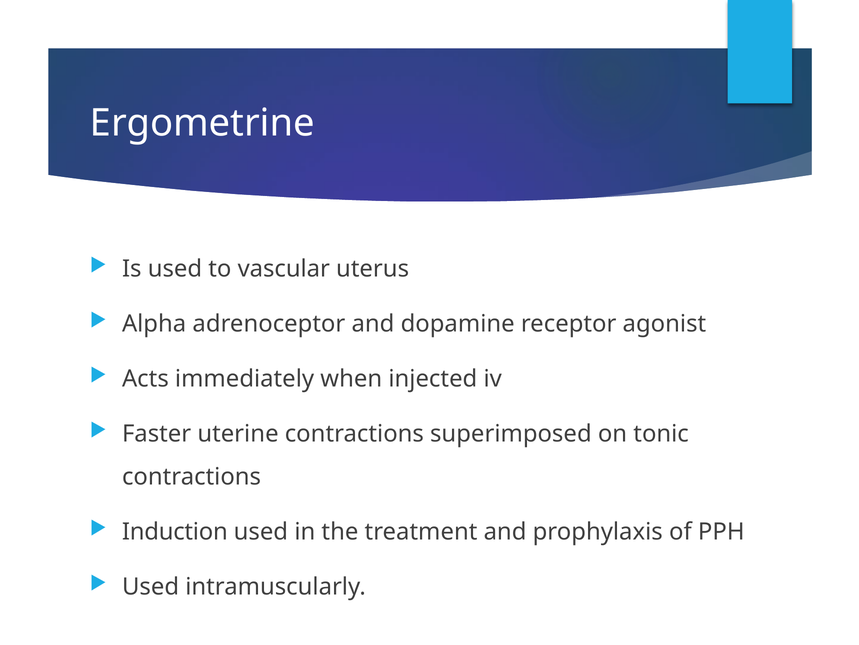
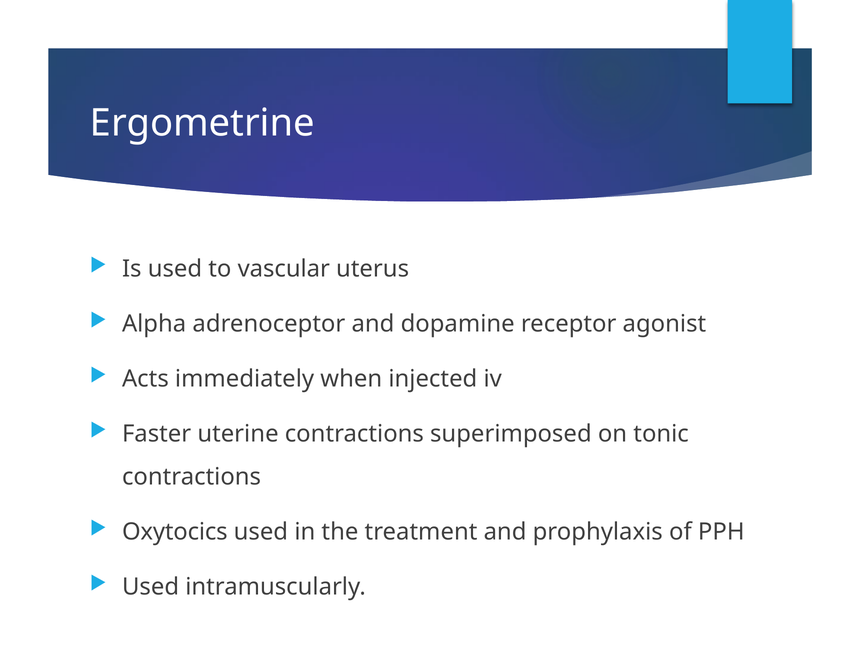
Induction: Induction -> Oxytocics (175, 531)
